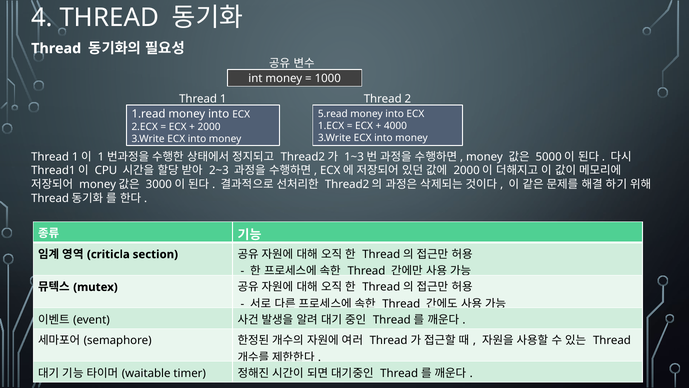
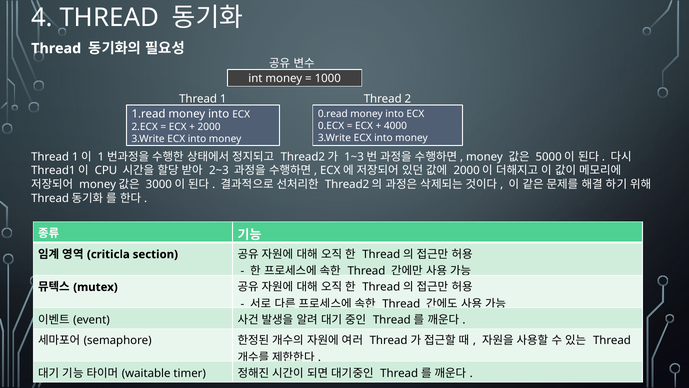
5.read: 5.read -> 0.read (333, 114)
1.ECX: 1.ECX -> 0.ECX (331, 126)
